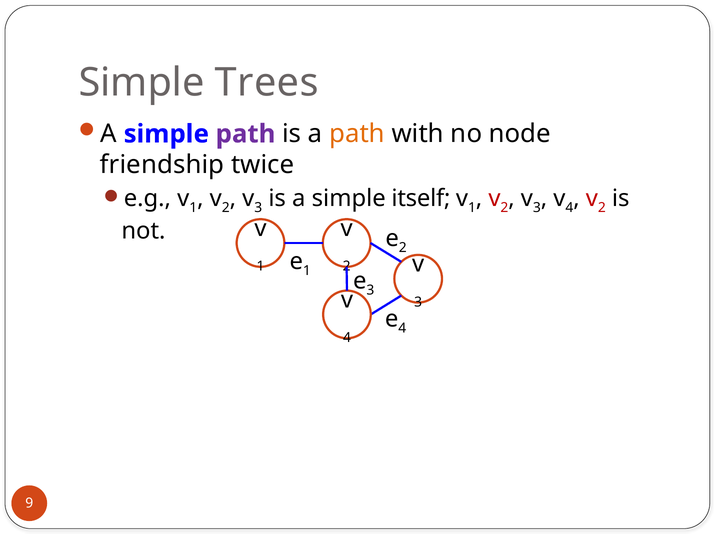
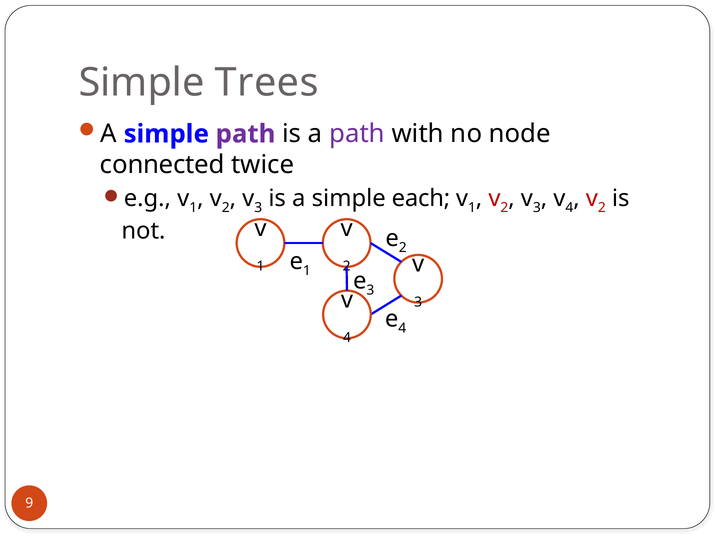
path colour: orange -> purple (357, 134)
friendship: friendship -> connected (162, 165)
itself: itself -> each (421, 198)
